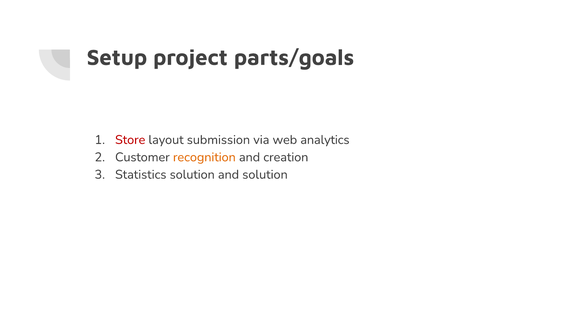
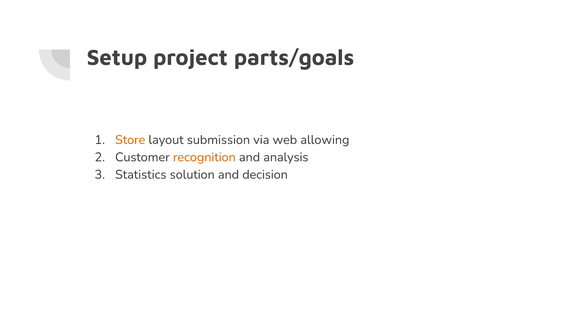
Store colour: red -> orange (130, 140)
analytics: analytics -> allowing (325, 140)
creation: creation -> analysis (286, 157)
and solution: solution -> decision (265, 175)
